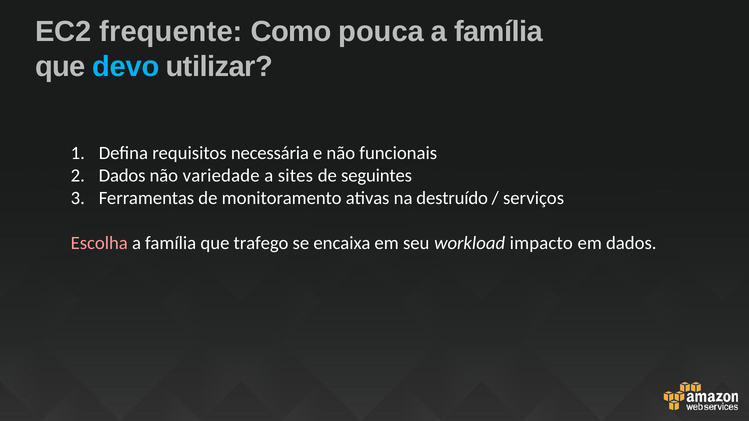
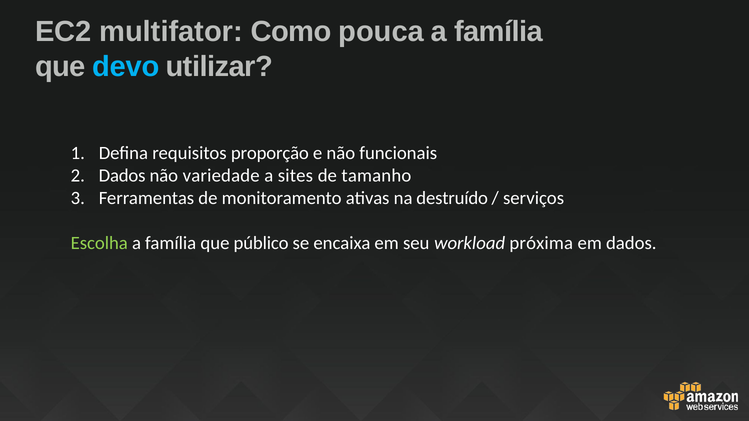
frequente: frequente -> multifator (171, 32)
necessária: necessária -> proporção (270, 153)
seguintes: seguintes -> tamanho (376, 176)
Escolha colour: pink -> light green (99, 243)
trafego: trafego -> público (261, 243)
impacto: impacto -> próxima (541, 243)
